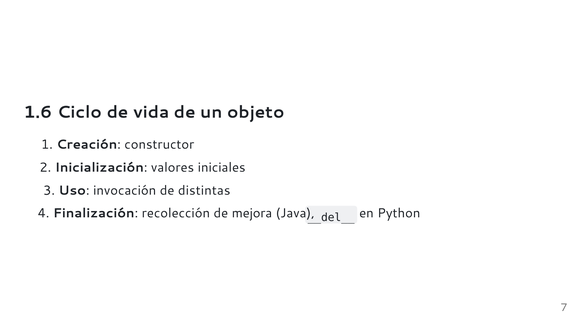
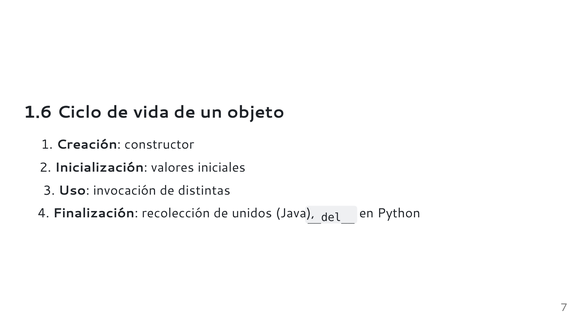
mejora: mejora -> unidos (252, 213)
